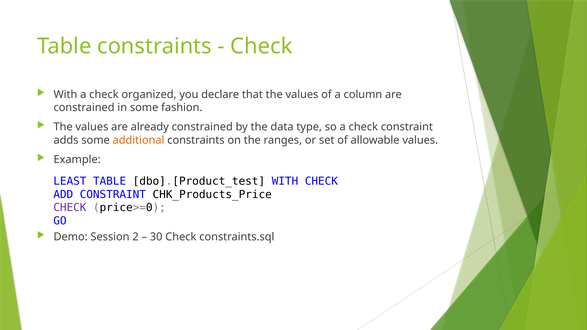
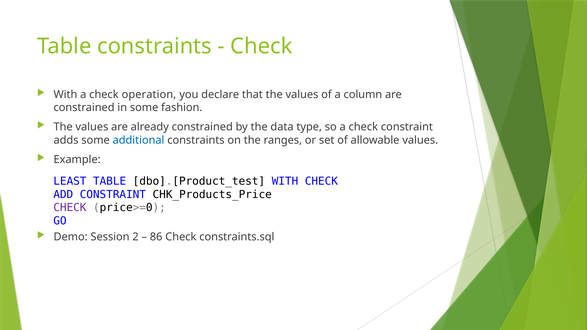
organized: organized -> operation (149, 95)
additional colour: orange -> blue (138, 140)
30: 30 -> 86 (156, 237)
